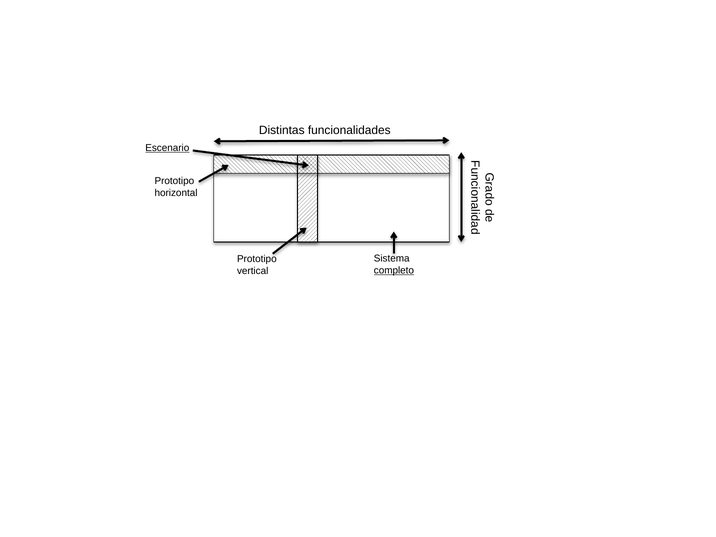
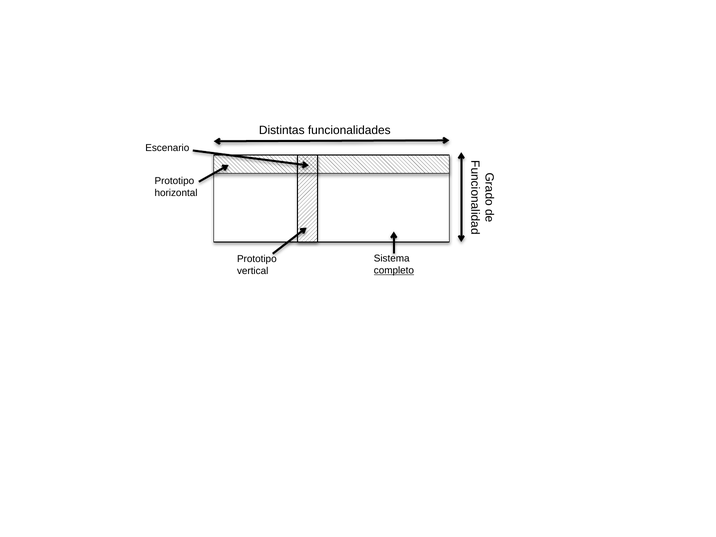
Escenario underline: present -> none (167, 148)
